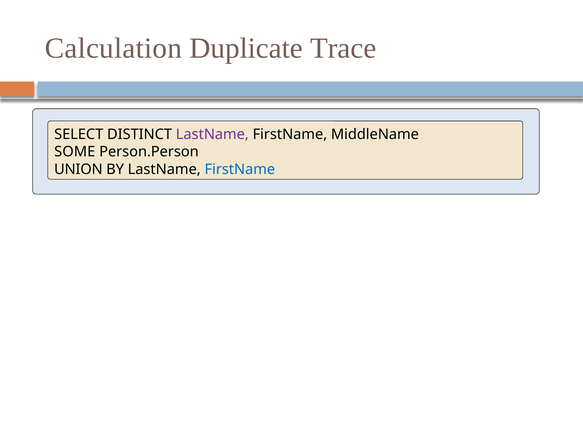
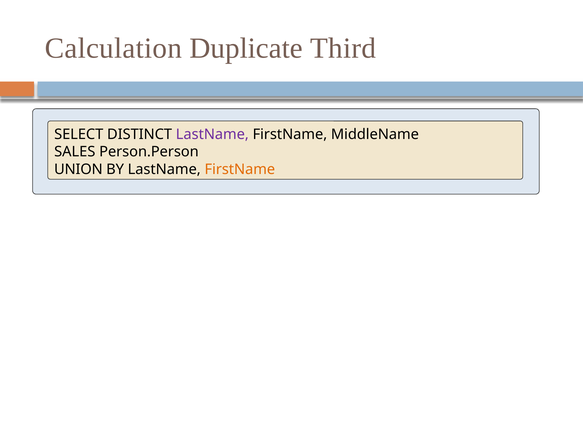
Trace: Trace -> Third (343, 48)
SOME: SOME -> SALES (75, 152)
FirstName colour: blue -> orange (240, 169)
